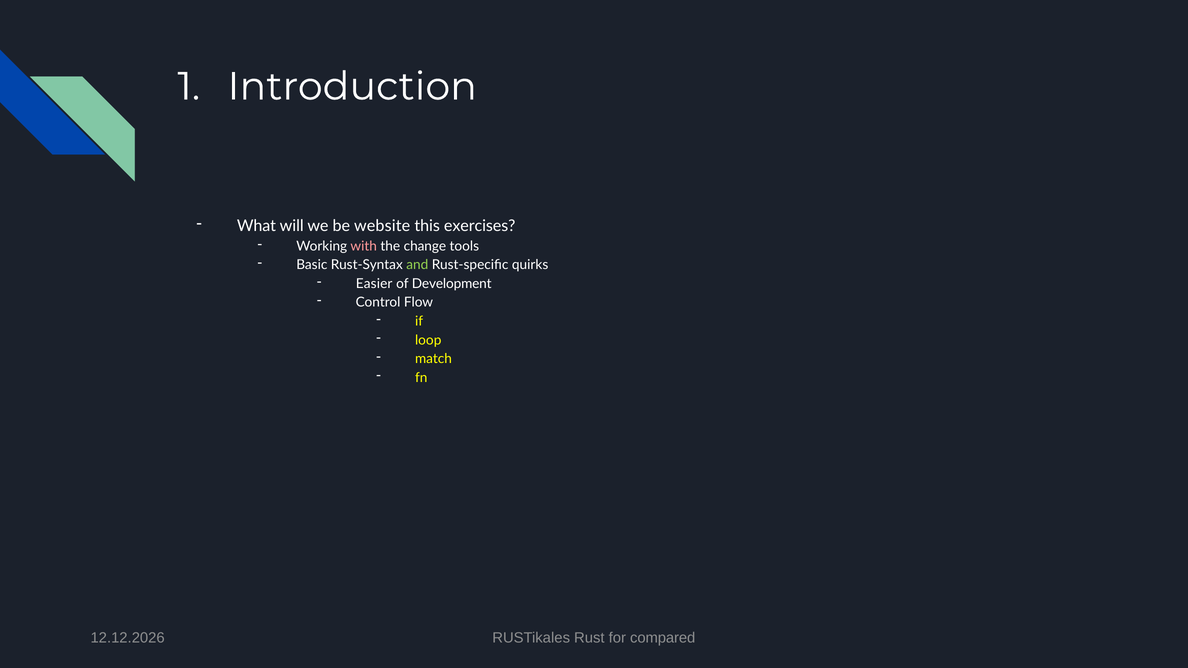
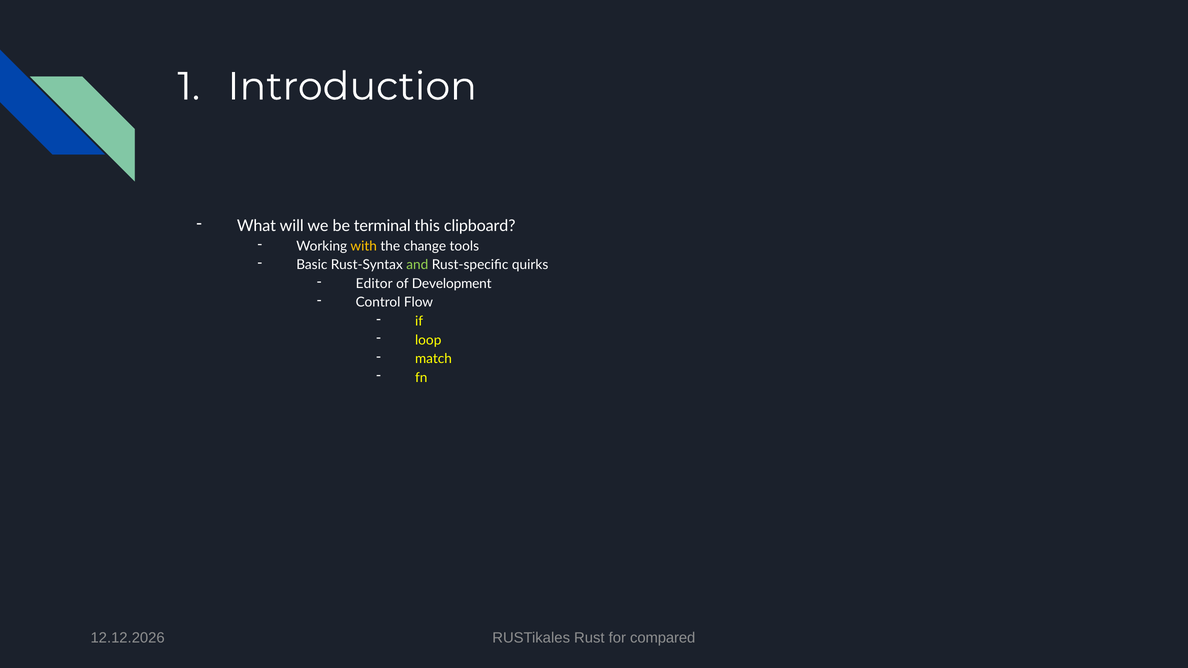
website: website -> terminal (382, 226)
exercises: exercises -> clipboard (480, 226)
with colour: pink -> yellow (364, 246)
Easier: Easier -> Editor (374, 284)
